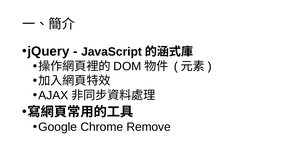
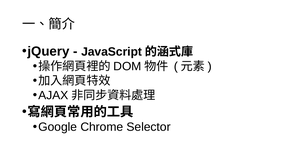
Remove: Remove -> Selector (149, 127)
